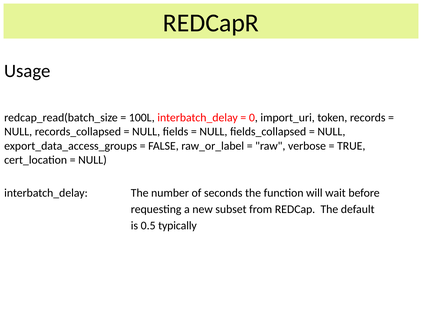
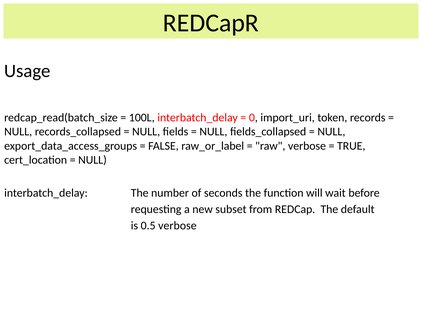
0.5 typically: typically -> verbose (177, 225)
